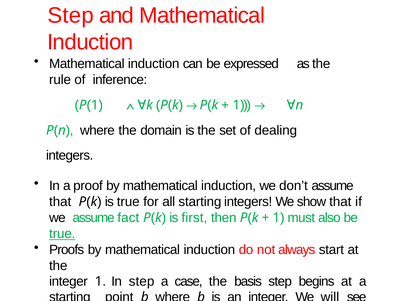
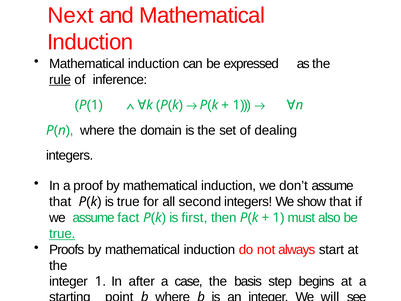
Step: Step -> Next (71, 15)
rule underline: none -> present (60, 80)
all starting: starting -> second (200, 202)
In step: step -> after (142, 281)
